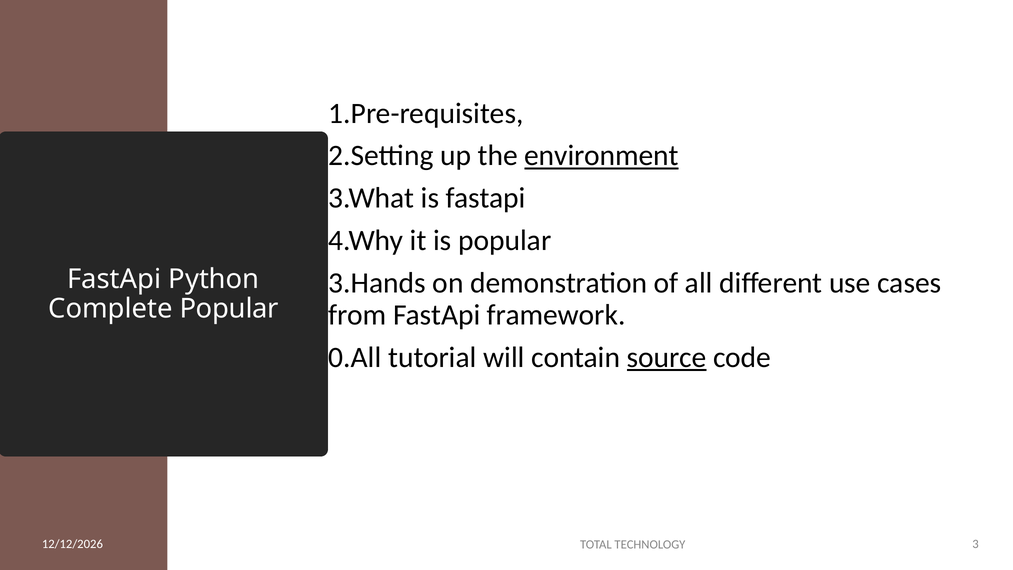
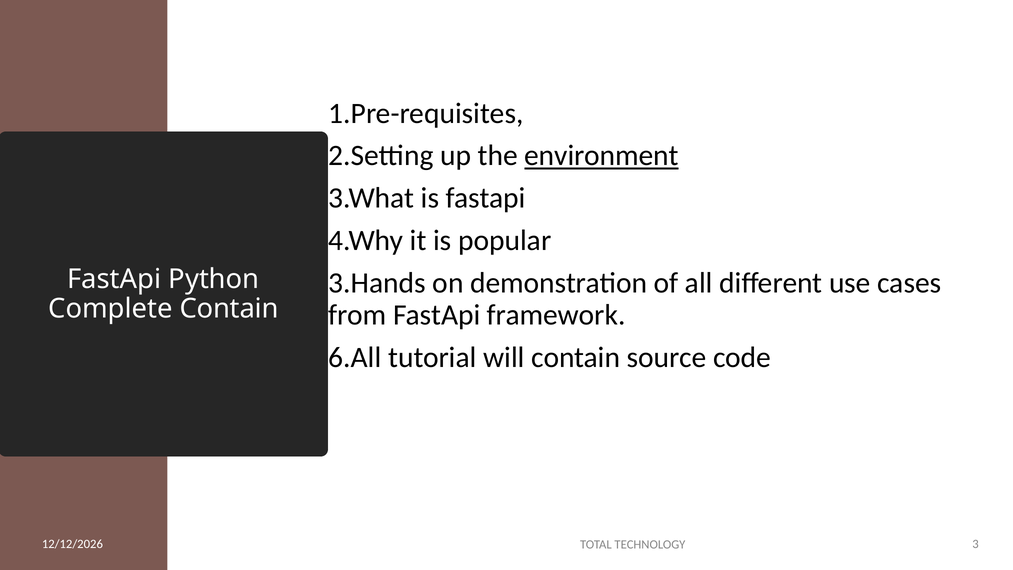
Complete Popular: Popular -> Contain (229, 309)
0.All: 0.All -> 6.All (355, 357)
source underline: present -> none (667, 357)
